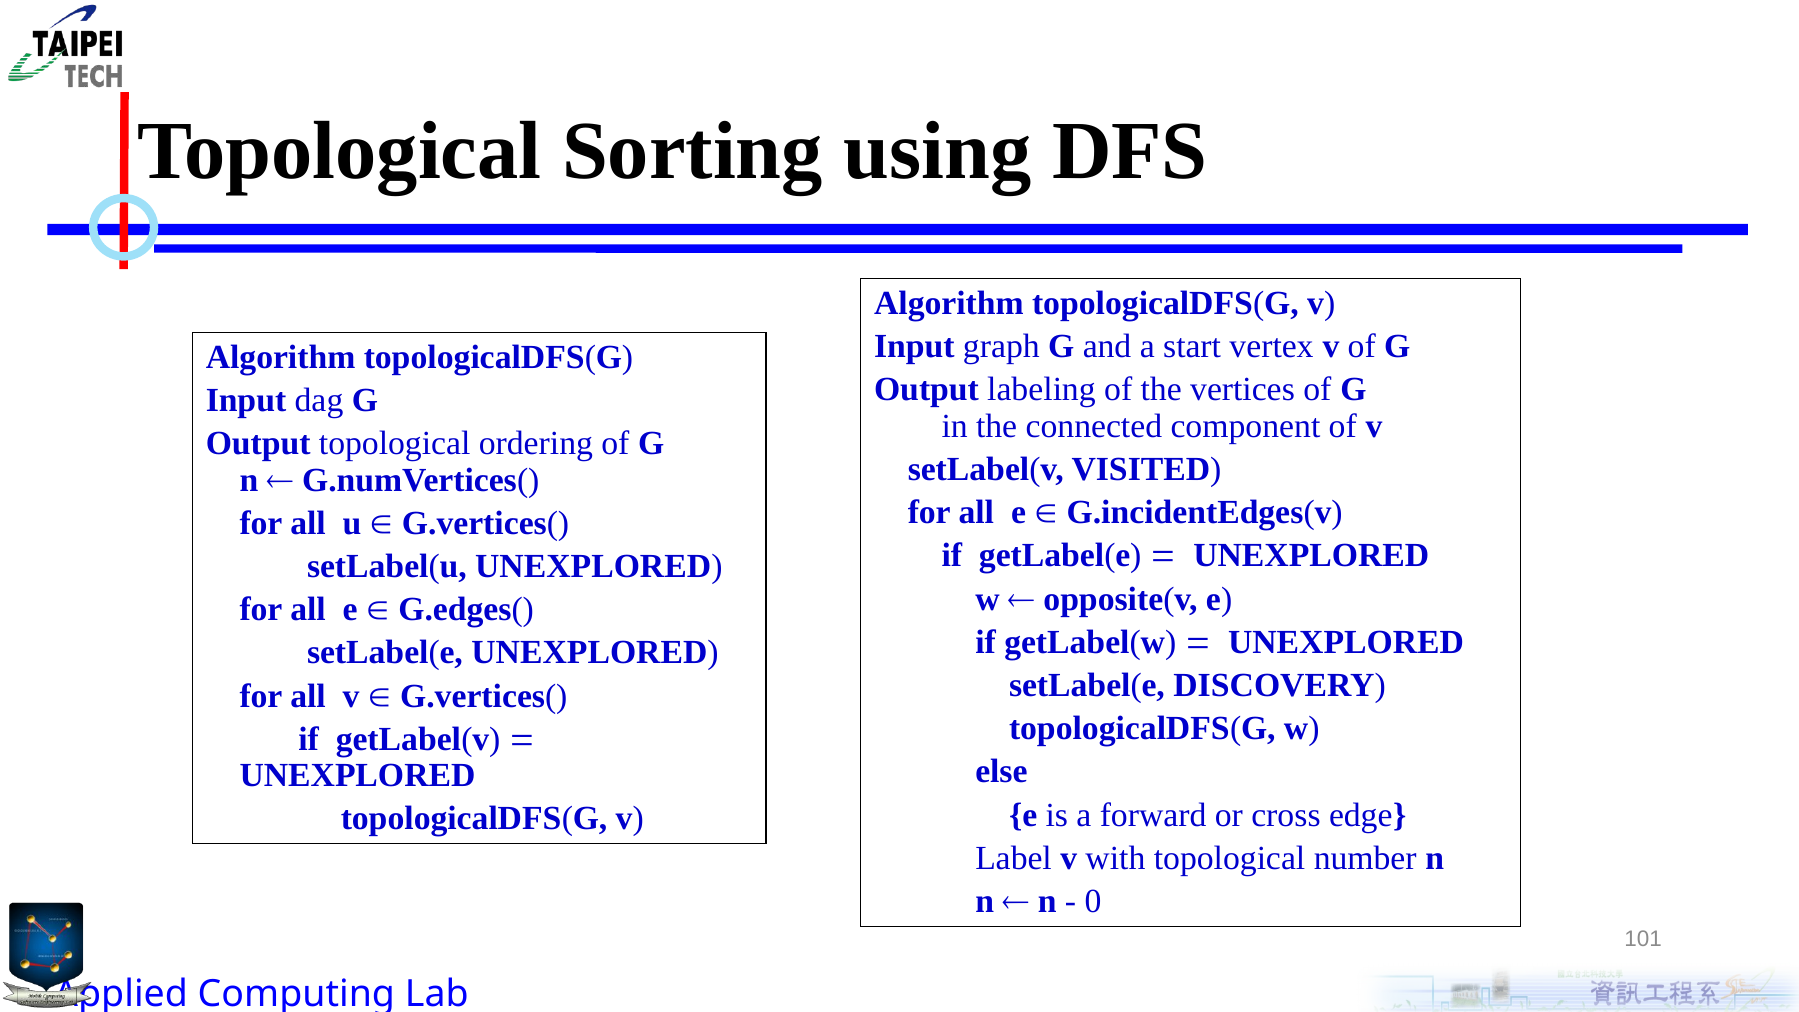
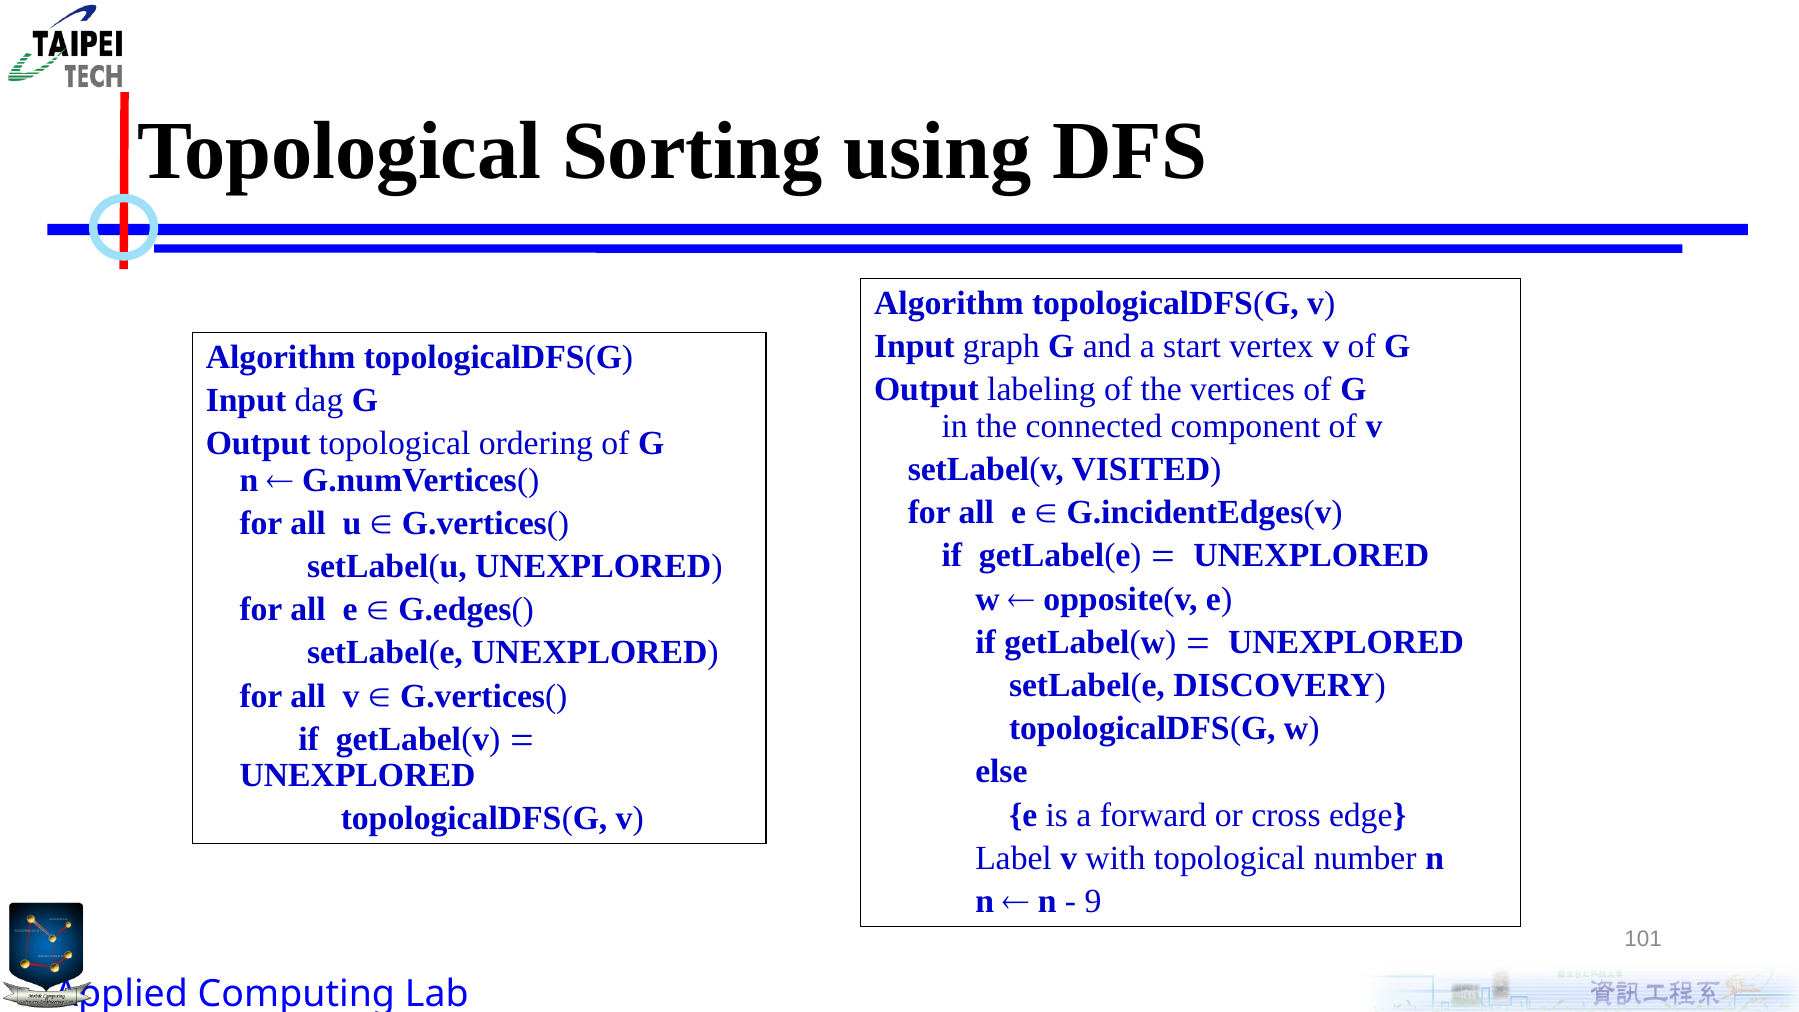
0: 0 -> 9 (1093, 901)
